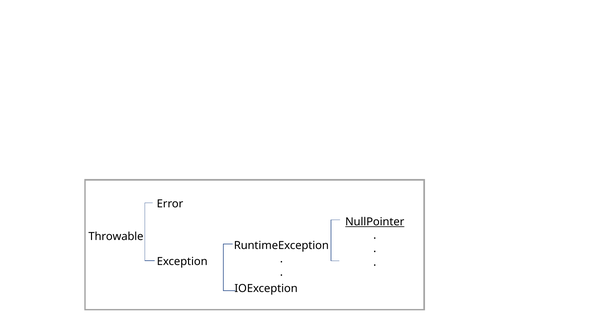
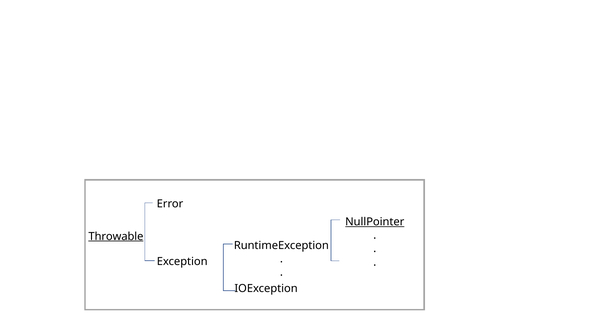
Throwable underline: none -> present (116, 236)
